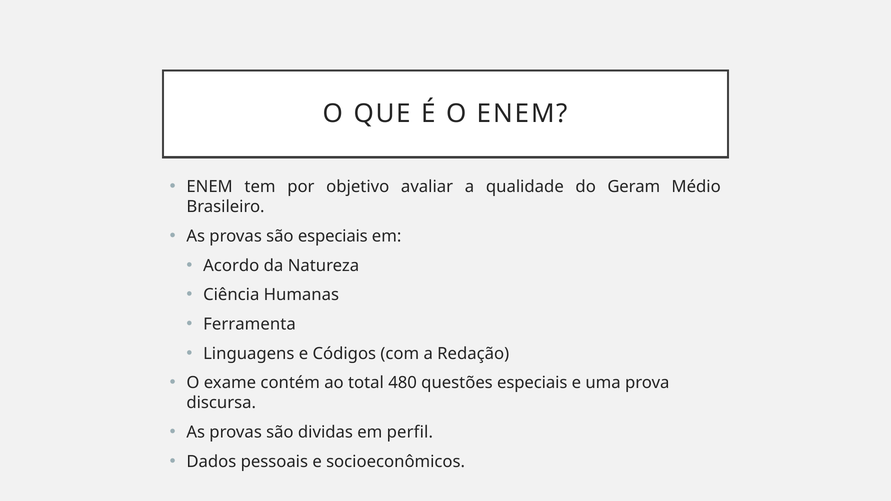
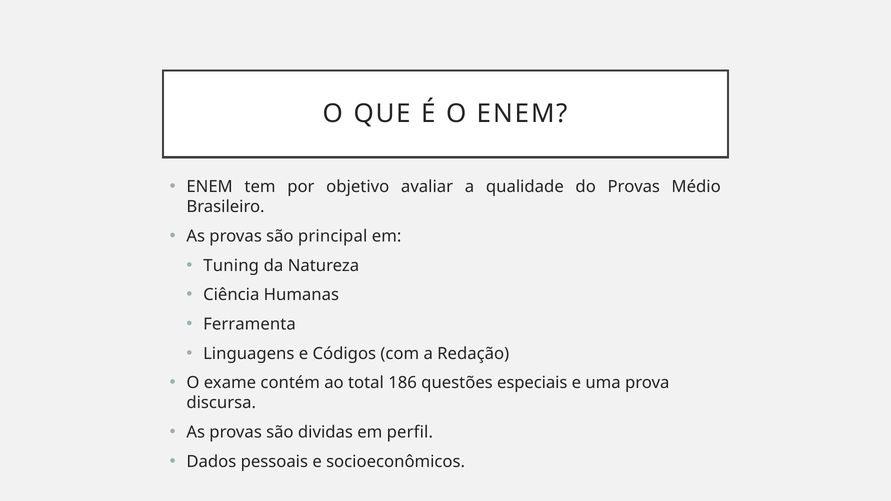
do Geram: Geram -> Provas (634, 187)
são especiais: especiais -> principal (333, 236)
Acordo: Acordo -> Tuning (231, 266)
480: 480 -> 186 (403, 383)
